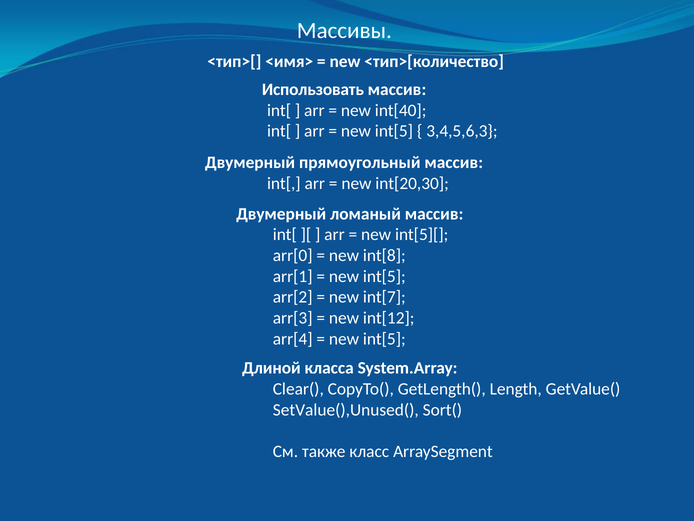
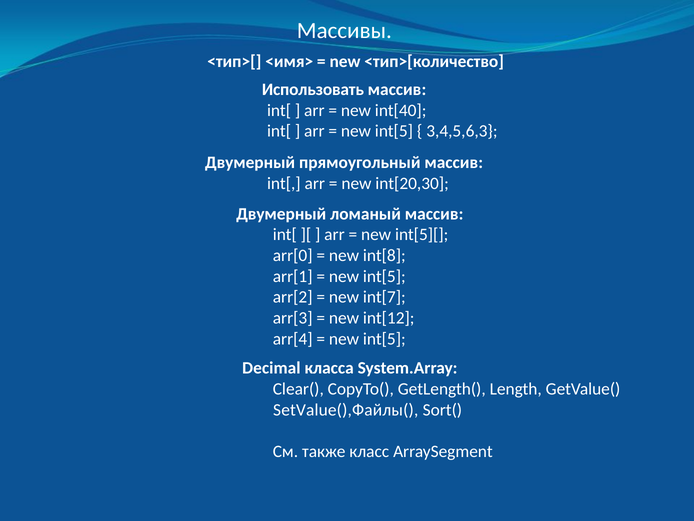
Длиной: Длиной -> Decimal (271, 368)
SetValue(),Unused(: SetValue(),Unused( -> SetValue(),Файлы( (346, 409)
